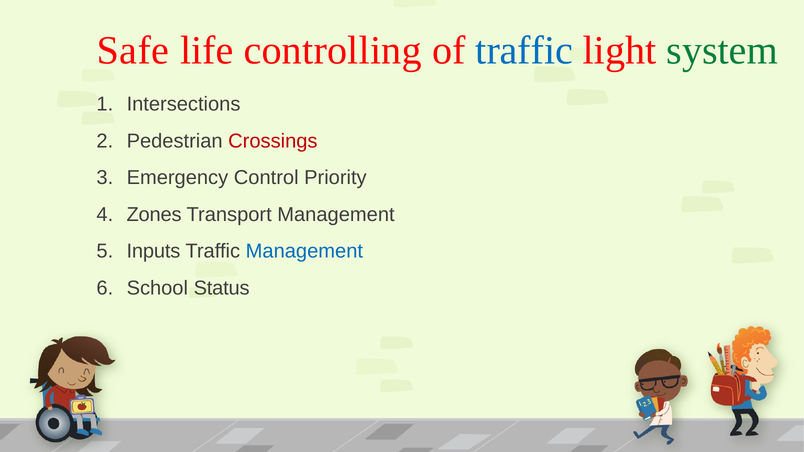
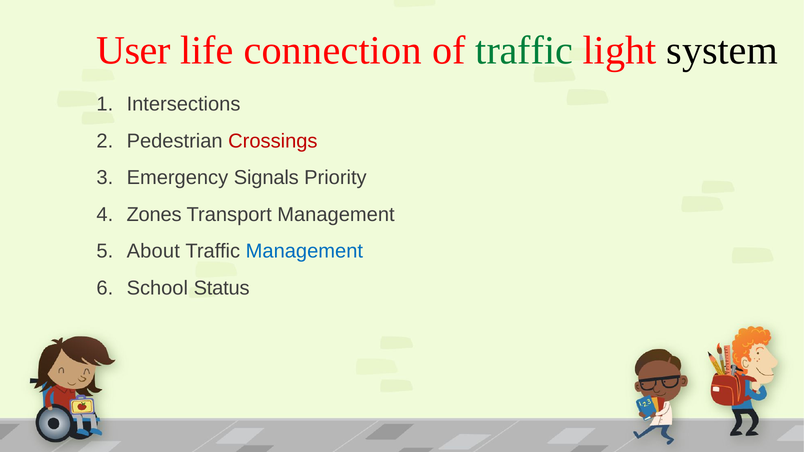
Safe: Safe -> User (133, 50)
controlling: controlling -> connection (333, 50)
traffic colour: blue -> green (524, 50)
system colour: green -> black (722, 50)
Control: Control -> Signals (266, 178)
Inputs: Inputs -> About (153, 251)
